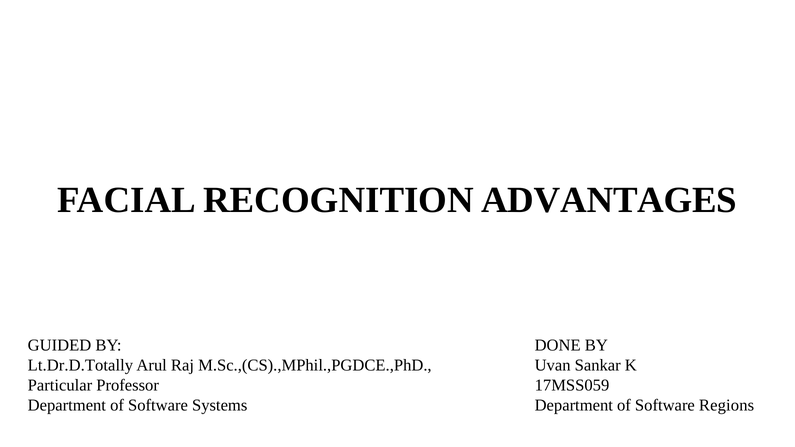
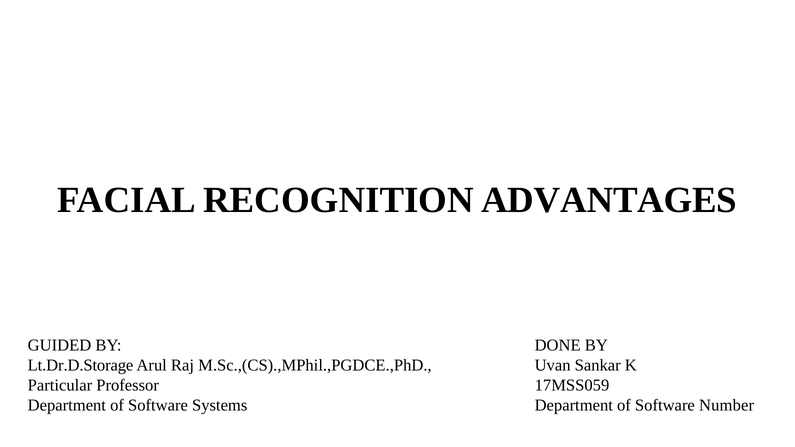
Lt.Dr.D.Totally: Lt.Dr.D.Totally -> Lt.Dr.D.Storage (81, 366)
Regions: Regions -> Number (727, 405)
